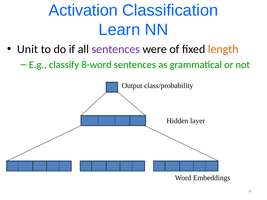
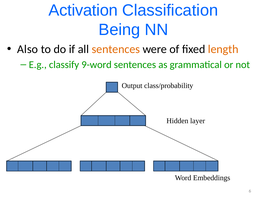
Learn: Learn -> Being (119, 30)
Unit: Unit -> Also (28, 49)
sentences colour: purple -> orange (116, 49)
8-word: 8-word -> 9-word (97, 65)
